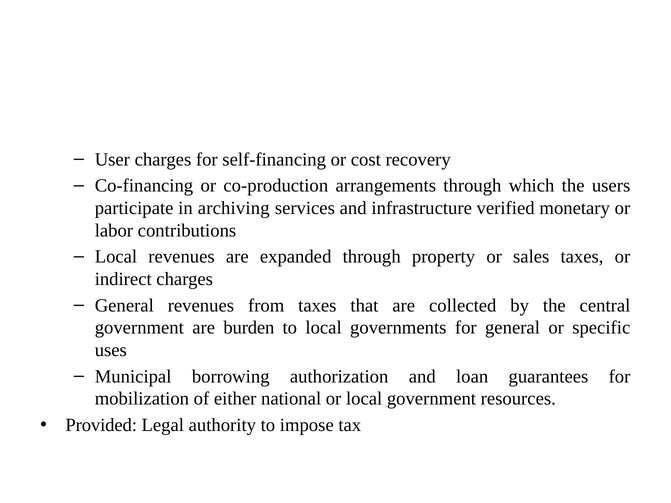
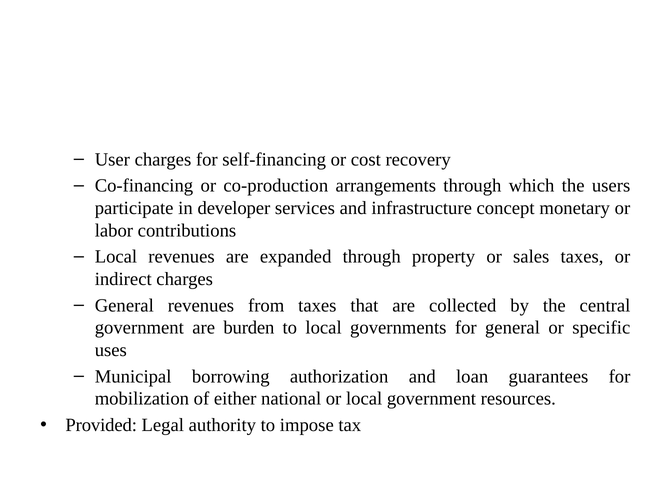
archiving: archiving -> developer (234, 208)
verified: verified -> concept (506, 208)
